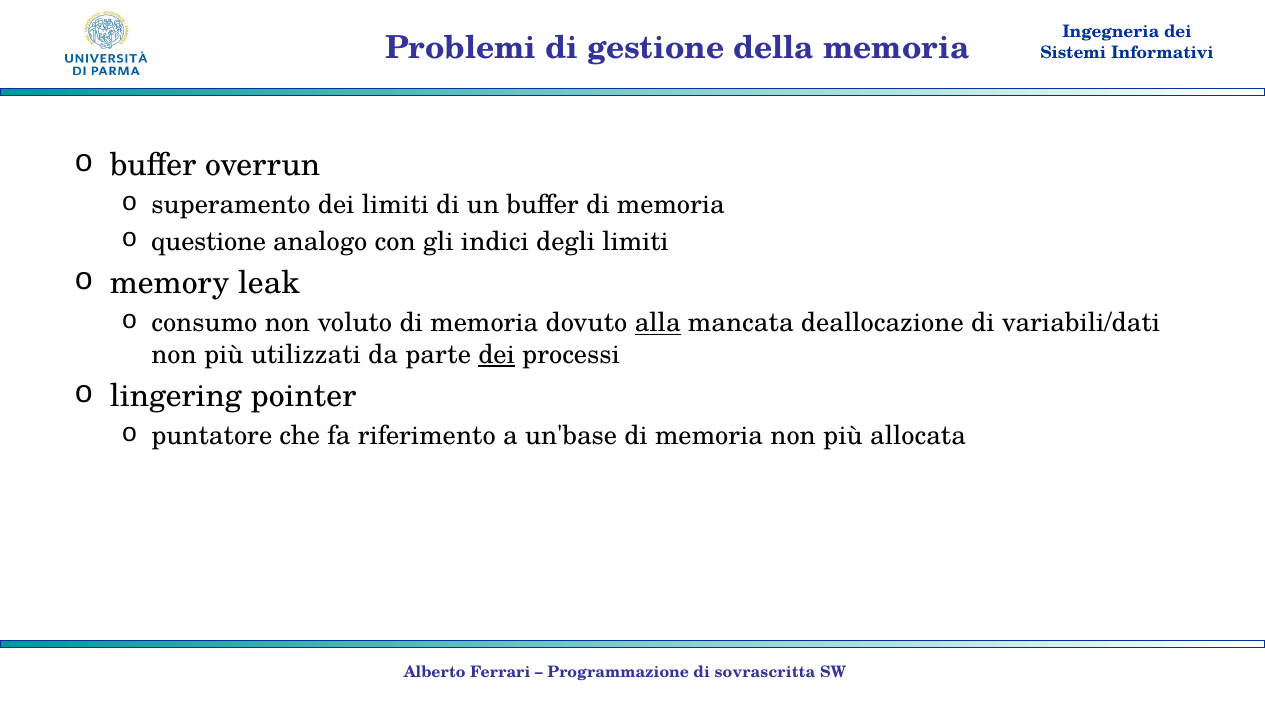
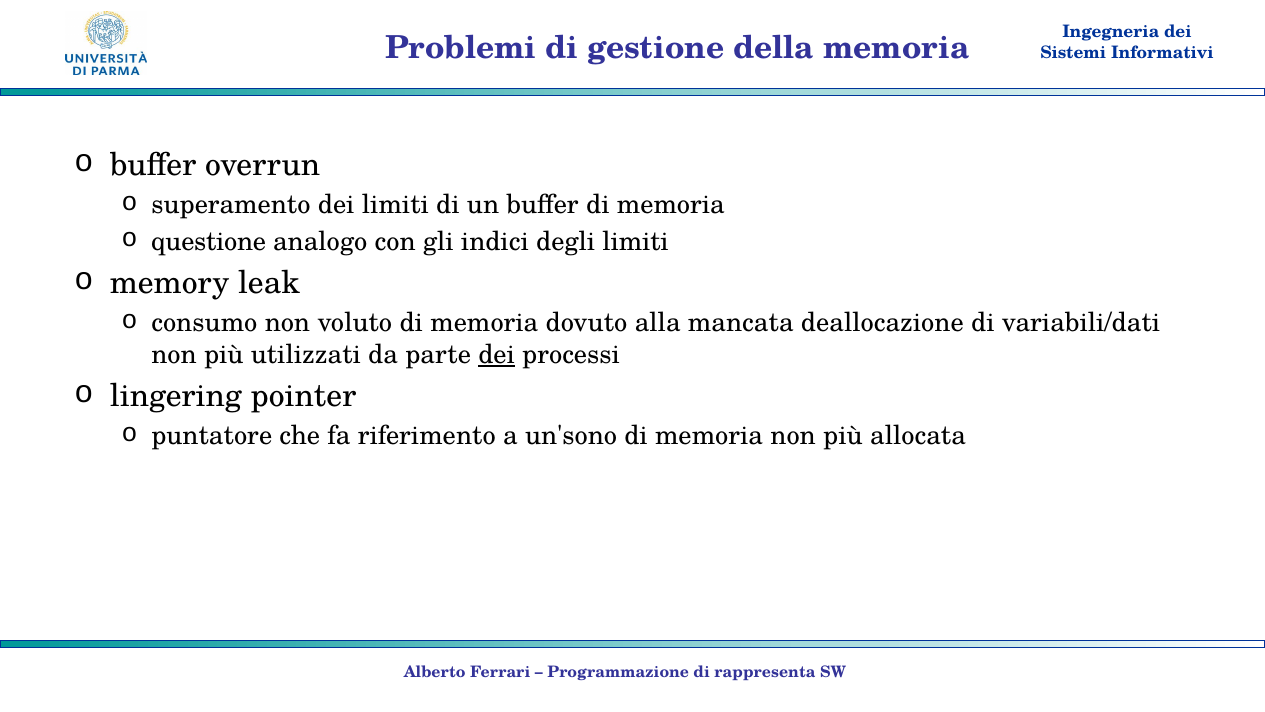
alla underline: present -> none (658, 323)
un'base: un'base -> un'sono (571, 436)
sovrascritta: sovrascritta -> rappresenta (765, 672)
